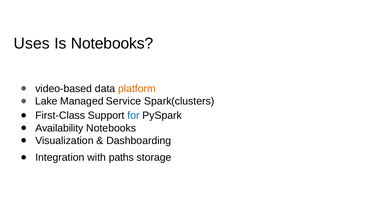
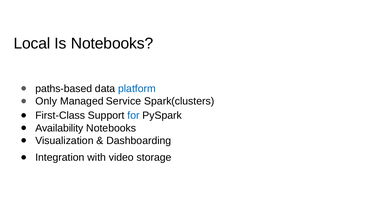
Uses: Uses -> Local (32, 43)
video-based: video-based -> paths-based (64, 89)
platform colour: orange -> blue (137, 89)
Lake: Lake -> Only (46, 101)
paths: paths -> video (121, 157)
